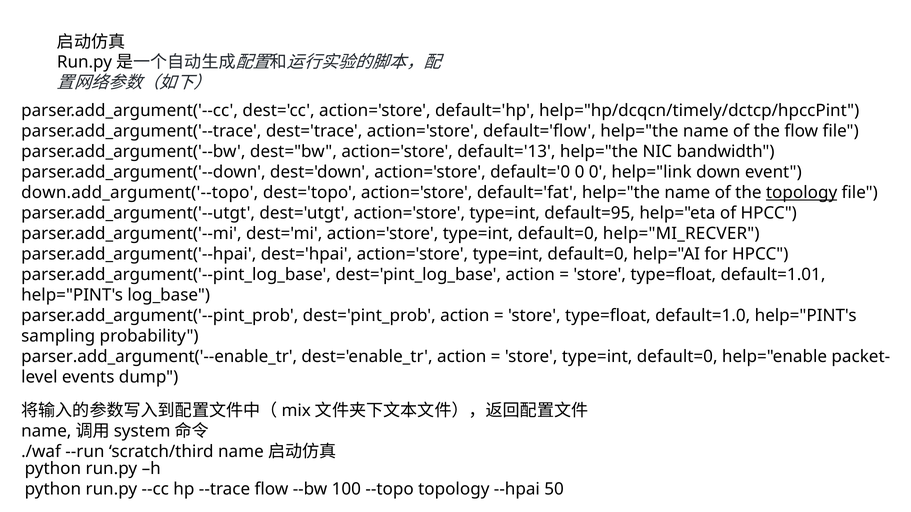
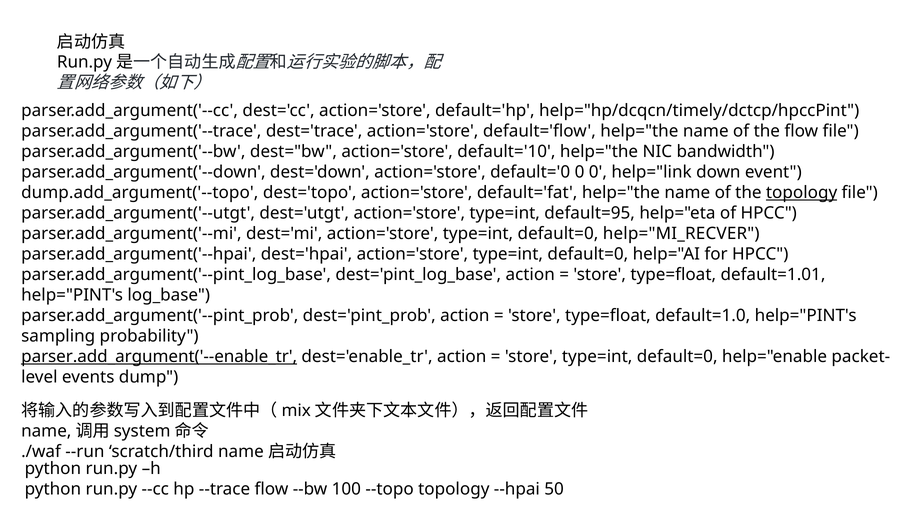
default='13: default='13 -> default='10 (506, 152)
down.add_argument('--topo: down.add_argument('--topo -> dump.add_argument('--topo (140, 193)
parser.add_argument('--enable_tr underline: none -> present (159, 357)
